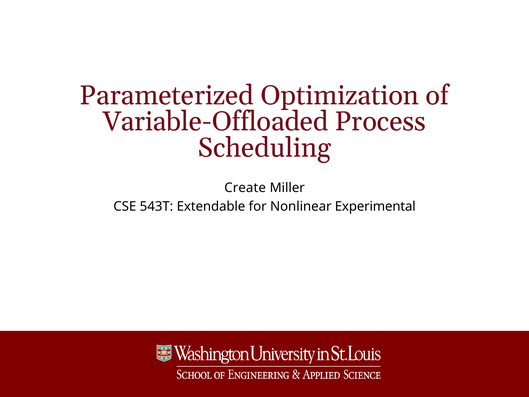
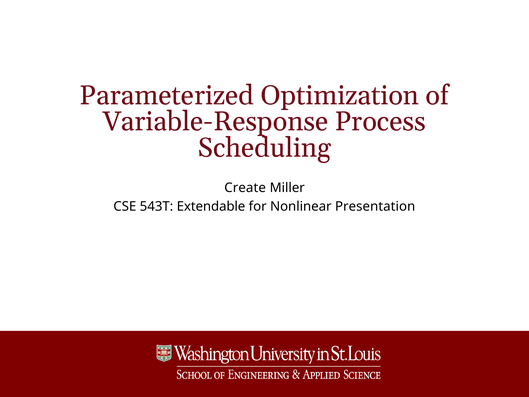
Variable-Offloaded: Variable-Offloaded -> Variable-Response (216, 122)
Experimental: Experimental -> Presentation (375, 206)
